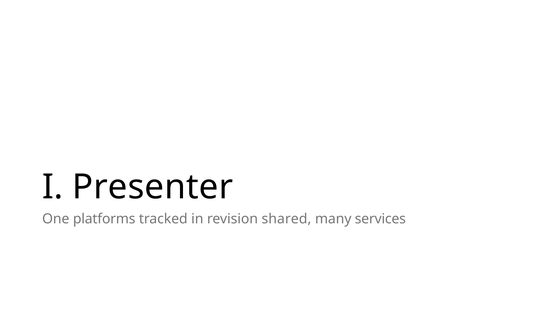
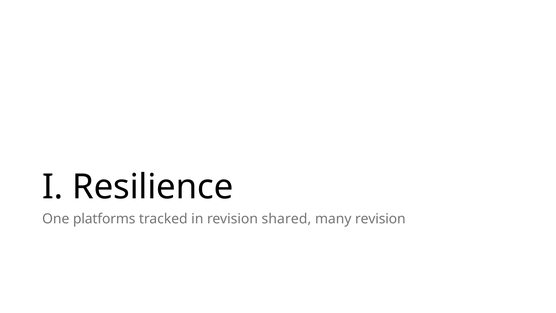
Presenter: Presenter -> Resilience (153, 187)
many services: services -> revision (380, 219)
